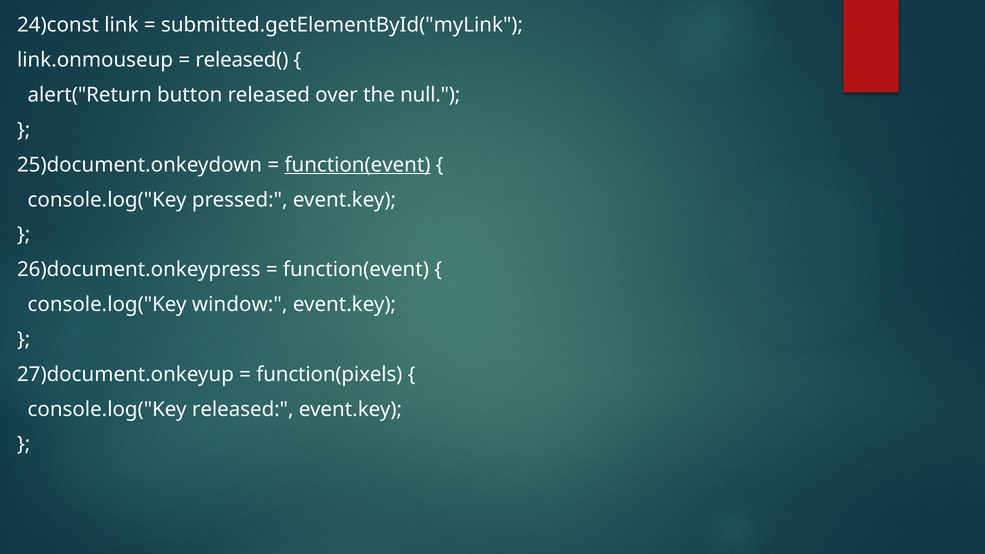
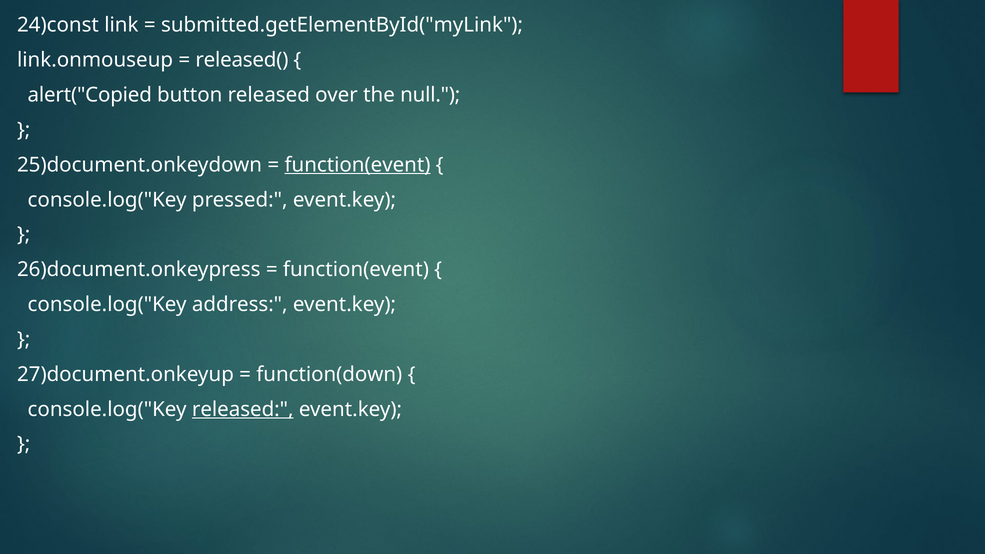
alert("Return: alert("Return -> alert("Copied (90, 95)
window: window -> address (240, 305)
function(pixels: function(pixels -> function(down (329, 374)
released underline: none -> present (243, 409)
